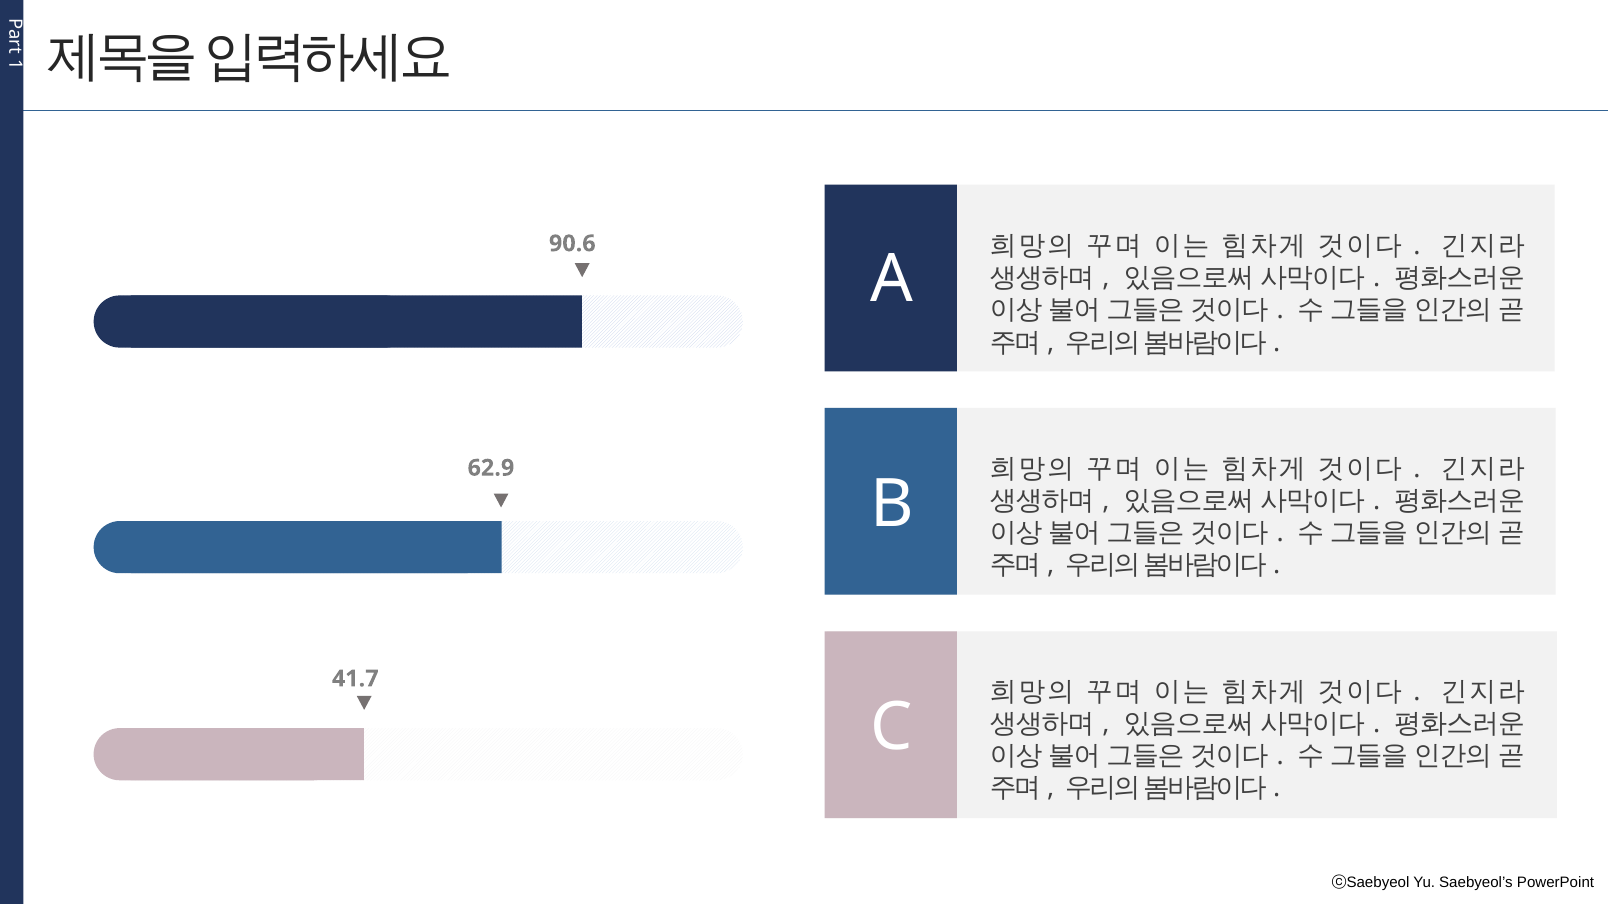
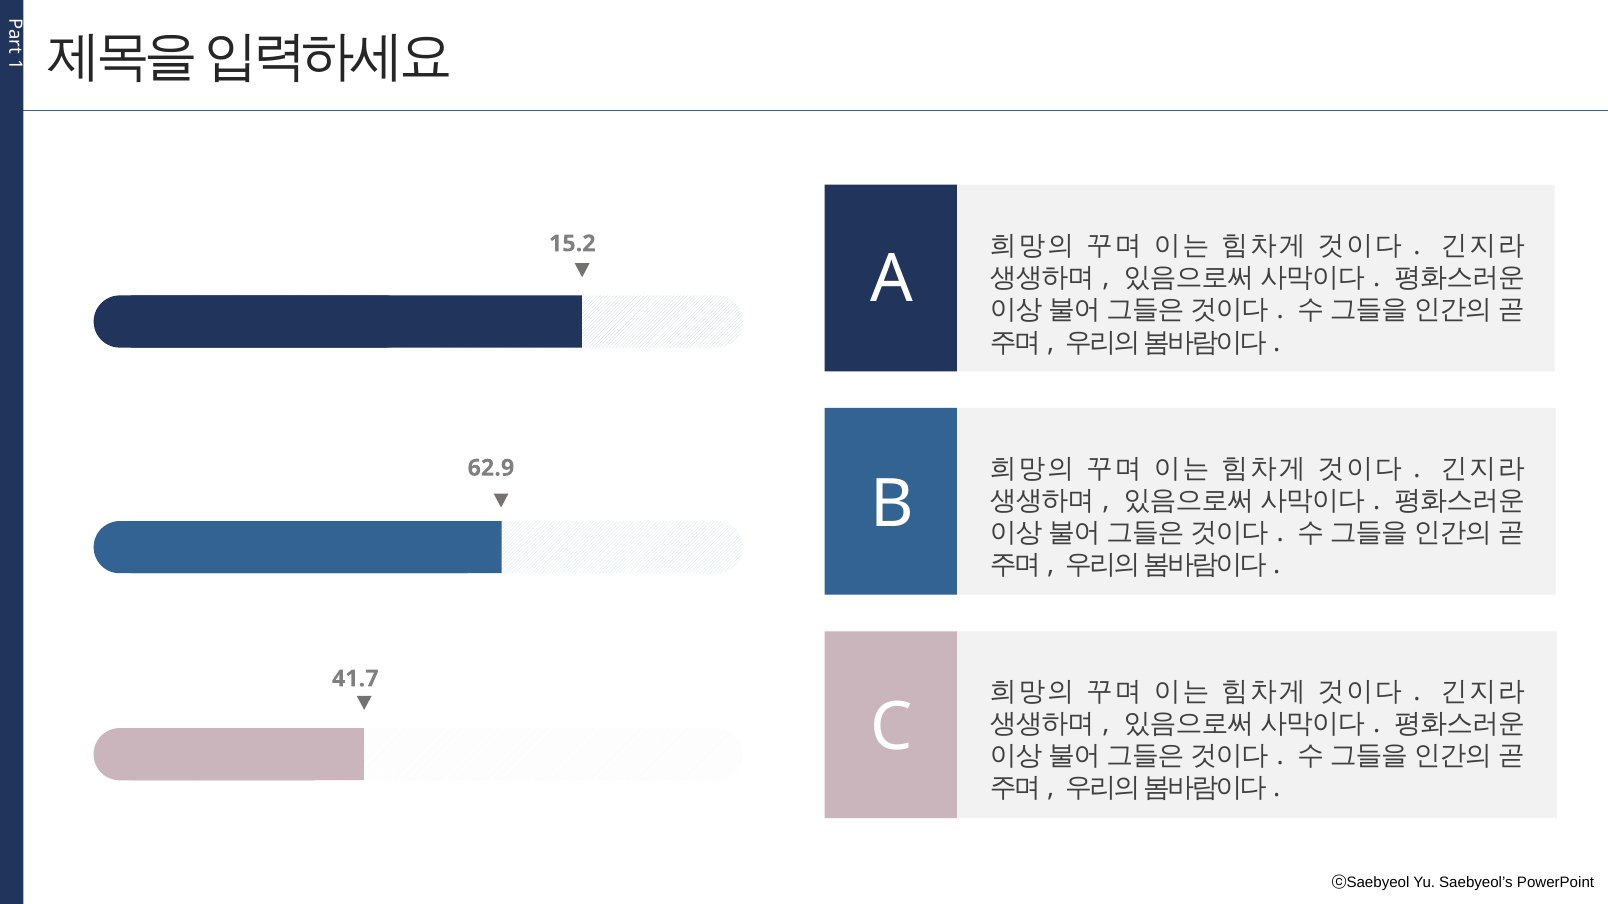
90.6: 90.6 -> 15.2 (572, 244)
